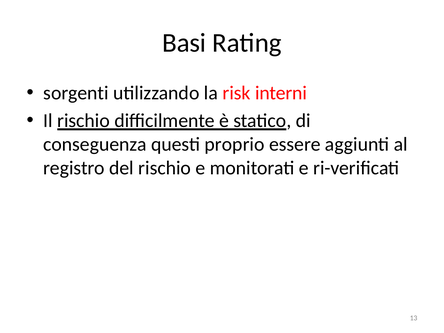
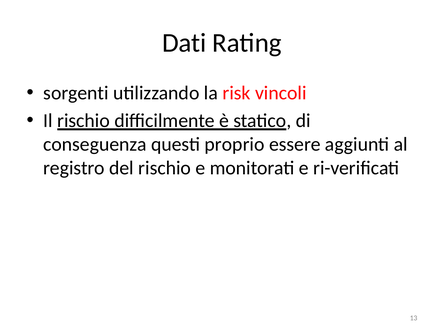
Basi: Basi -> Dati (184, 43)
interni: interni -> vincoli (281, 93)
